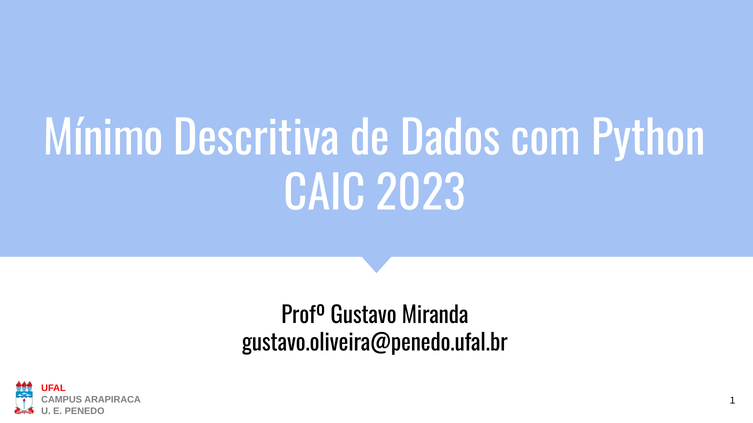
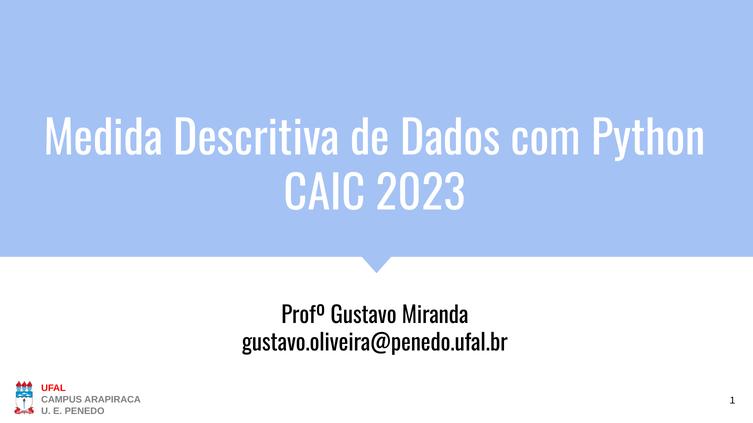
Mínimo: Mínimo -> Medida (103, 140)
